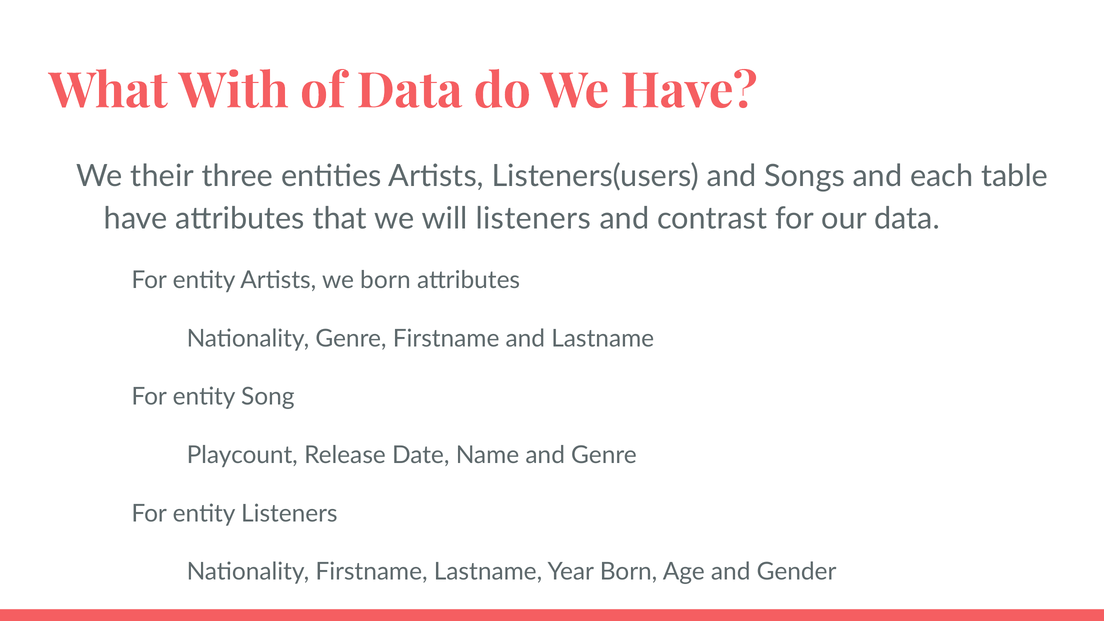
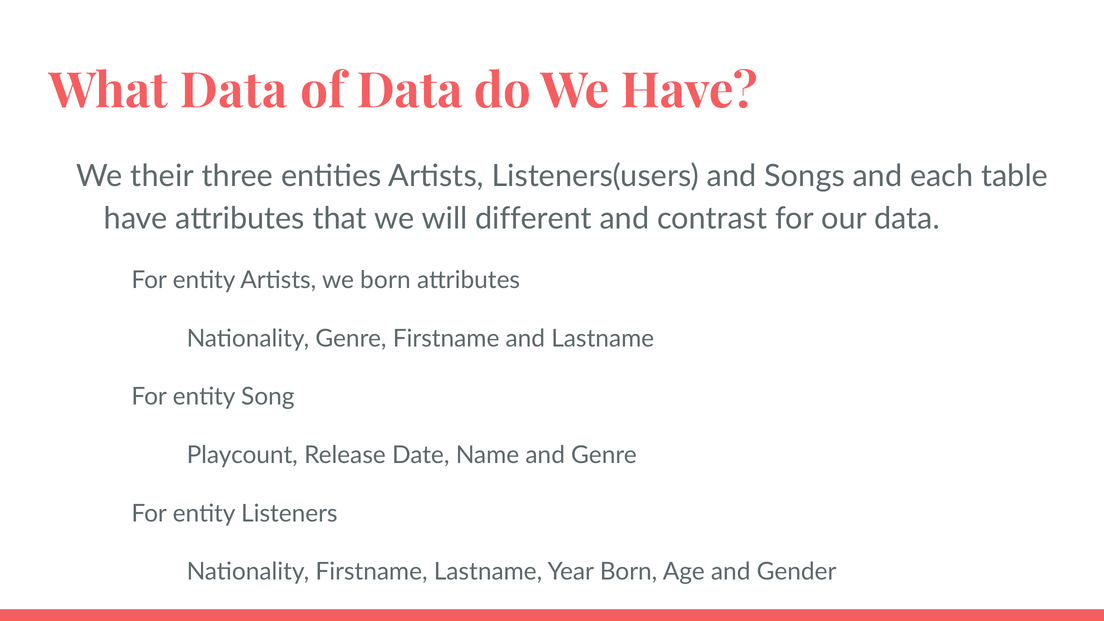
What With: With -> Data (233, 91)
will listeners: listeners -> different (534, 219)
